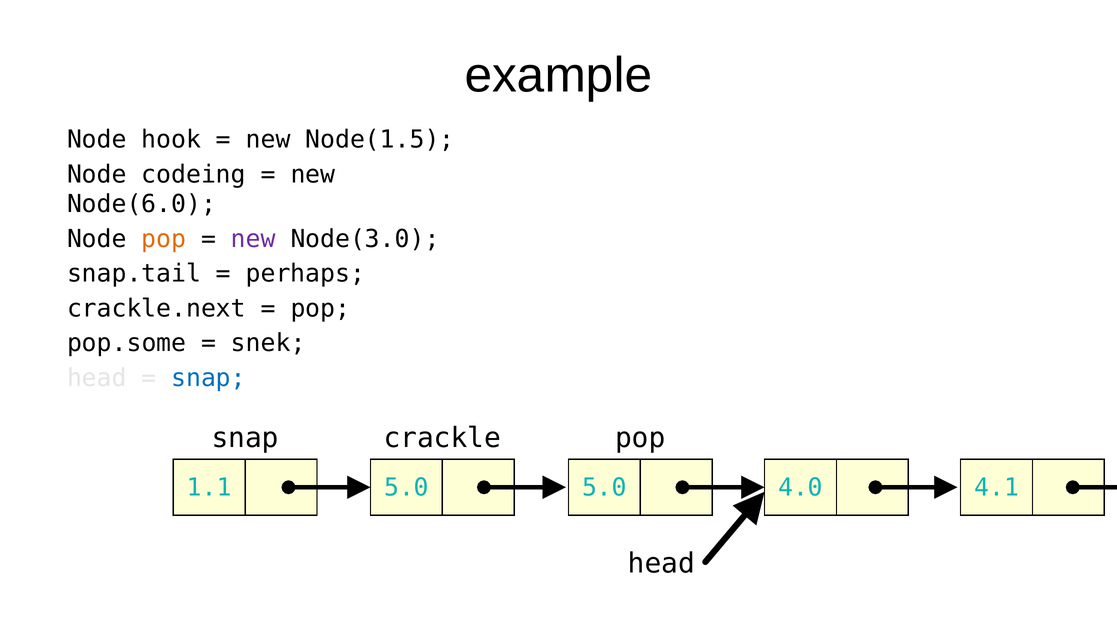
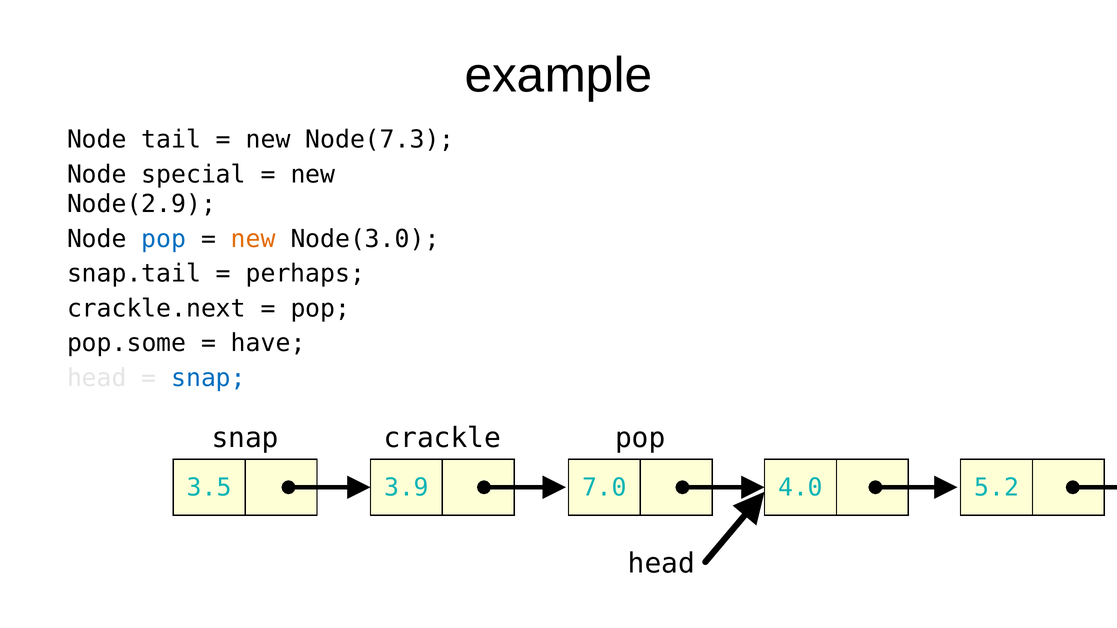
hook: hook -> tail (171, 140)
Node(1.5: Node(1.5 -> Node(7.3 (380, 140)
codeing: codeing -> special (194, 175)
Node(6.0: Node(6.0 -> Node(2.9 (142, 204)
pop colour: orange -> blue (164, 239)
new colour: purple -> orange (253, 239)
snek: snek -> have (268, 343)
1.1: 1.1 -> 3.5 (209, 488)
5.0: 5.0 -> 3.9 (406, 488)
5.0: 5.0 -> 7.0 (604, 488)
4.1: 4.1 -> 5.2 (997, 488)
